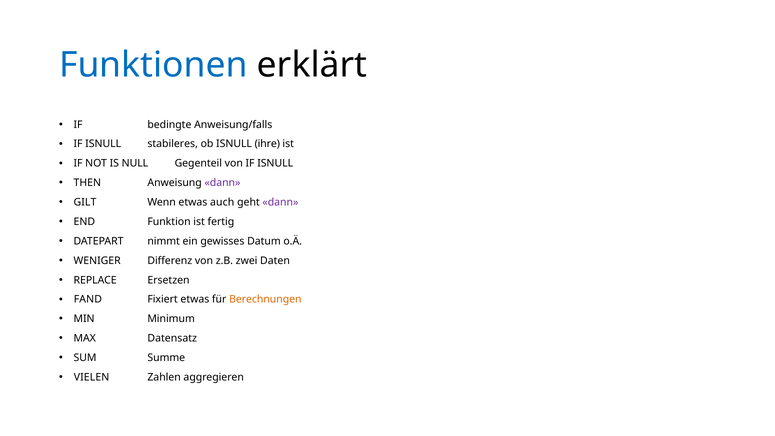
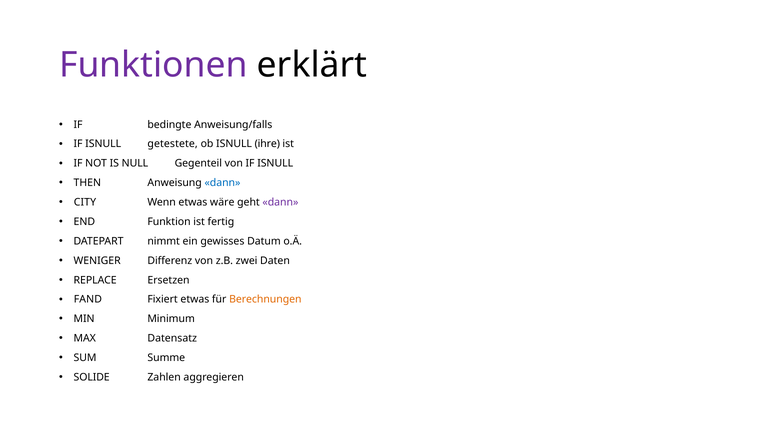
Funktionen colour: blue -> purple (153, 65)
stabileres: stabileres -> getestete (173, 144)
dann colour: purple -> blue (222, 183)
GILT: GILT -> CITY (85, 202)
auch: auch -> wäre (222, 202)
VIELEN: VIELEN -> SOLIDE (92, 377)
